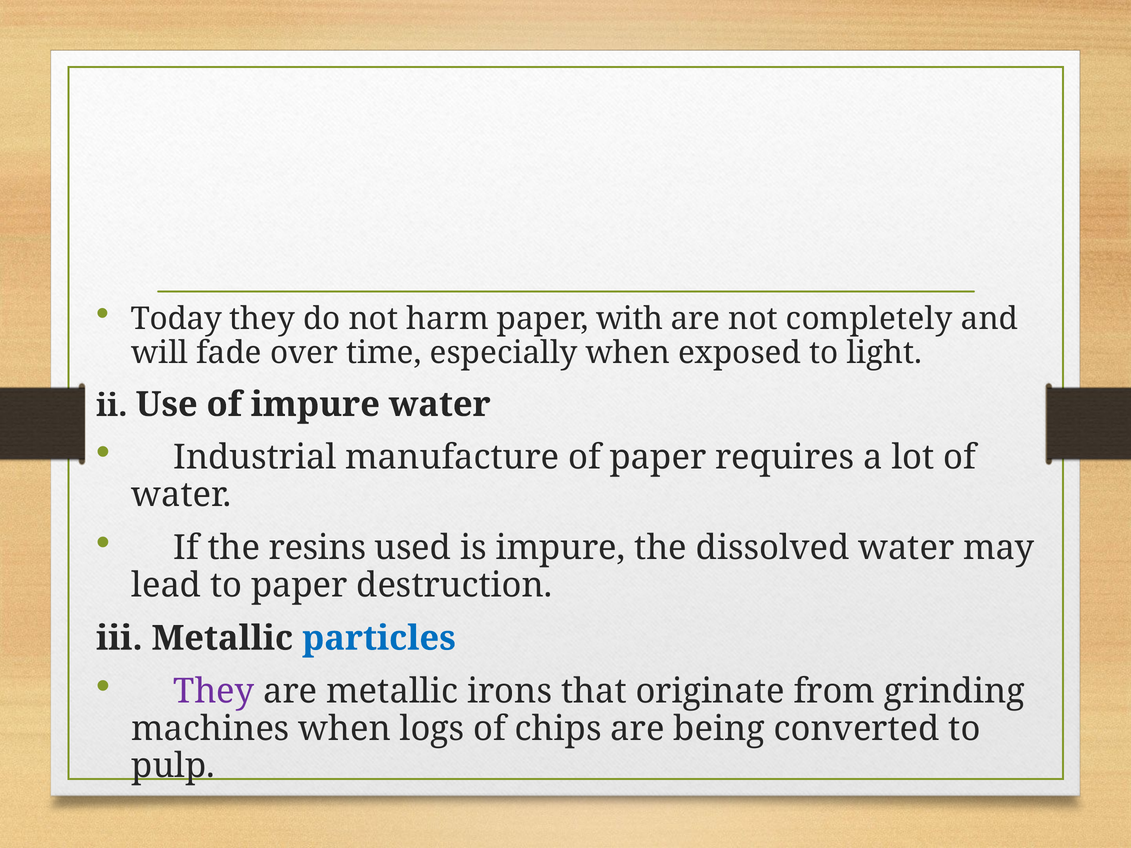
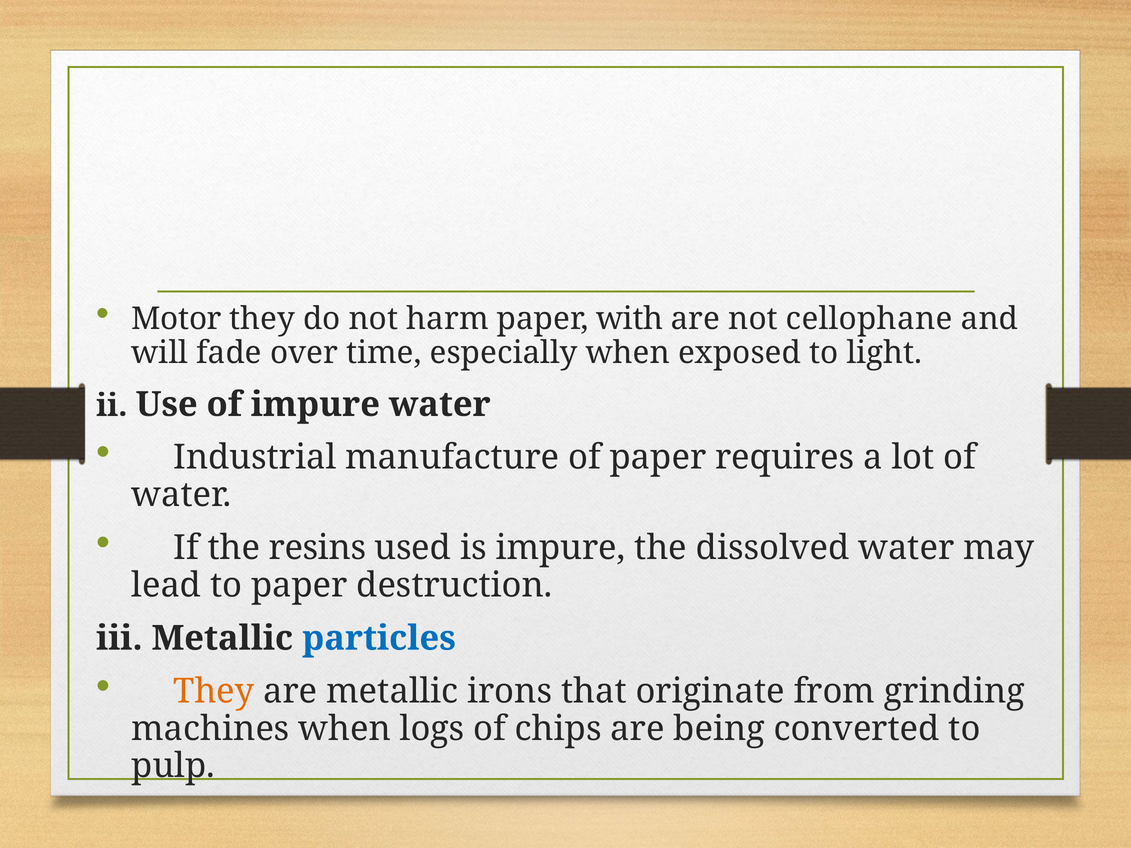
Today: Today -> Motor (176, 319)
completely: completely -> cellophane (869, 319)
They colour: purple -> orange (214, 692)
